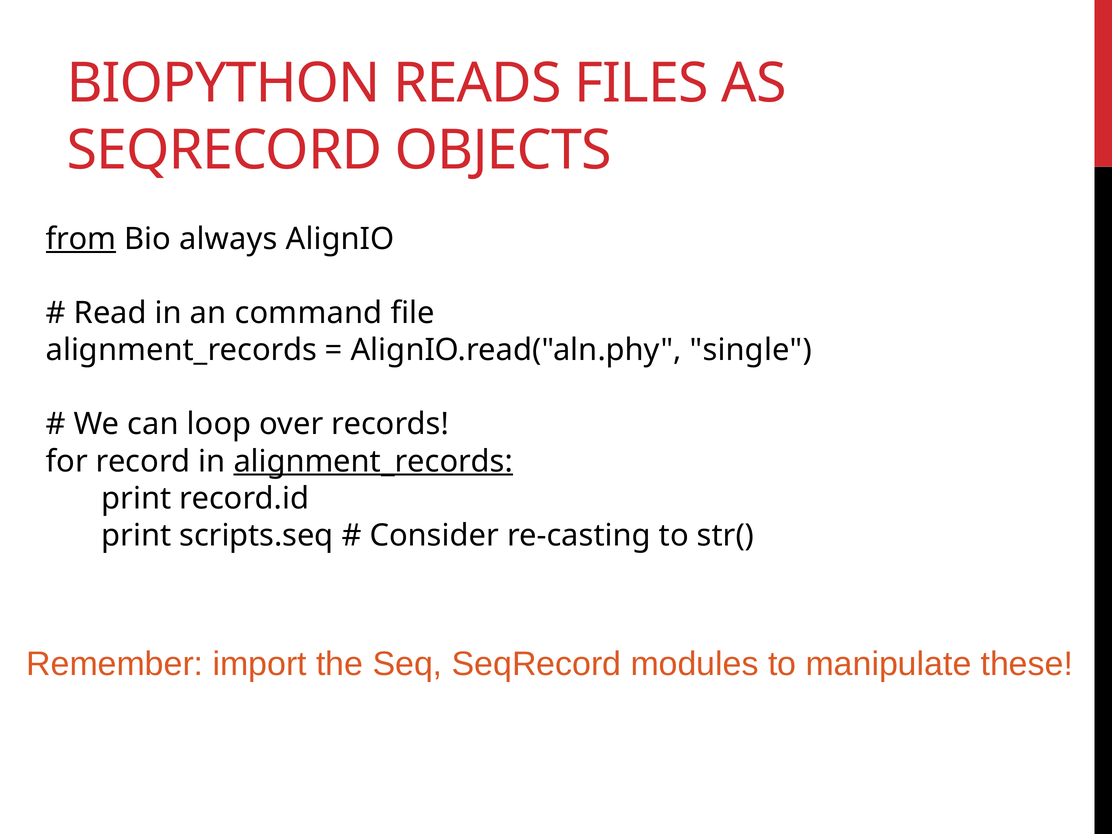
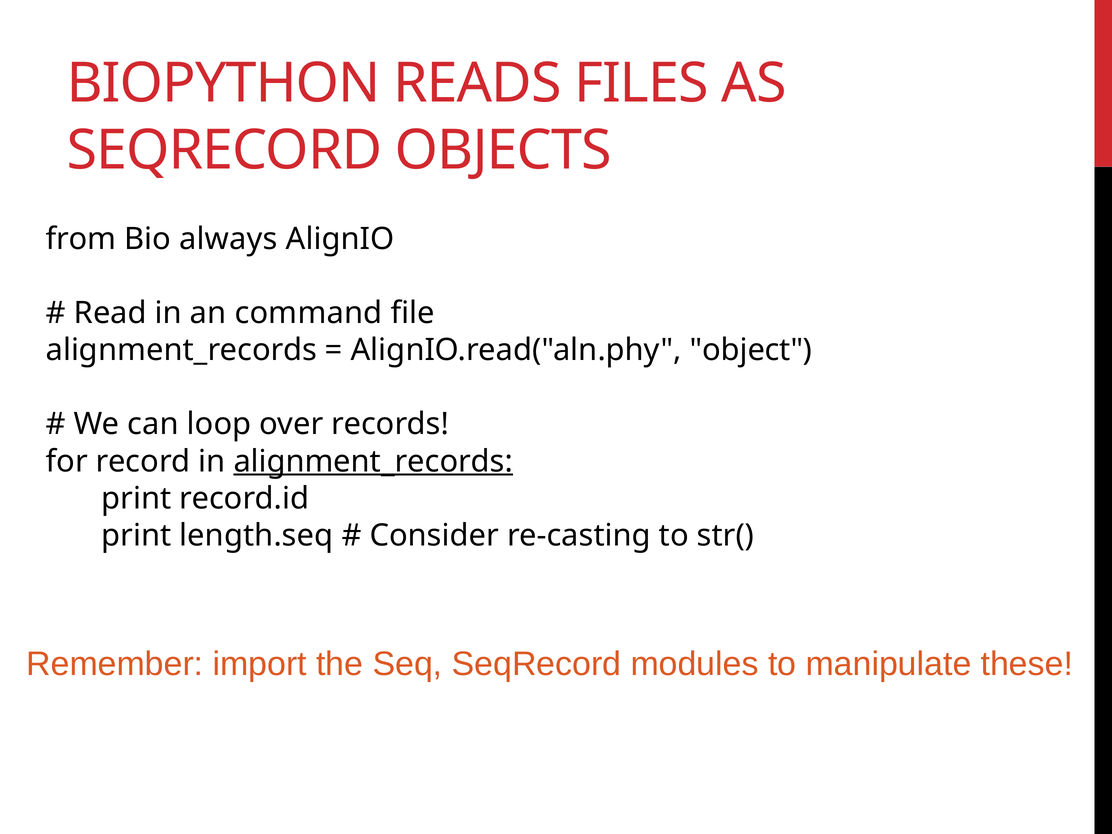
from underline: present -> none (81, 239)
single: single -> object (751, 350)
scripts.seq: scripts.seq -> length.seq (256, 535)
